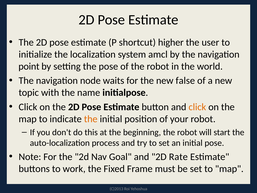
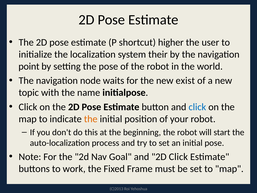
amcl: amcl -> their (158, 54)
false: false -> exist (185, 81)
click colour: orange -> blue (197, 107)
2D Rate: Rate -> Click (178, 157)
